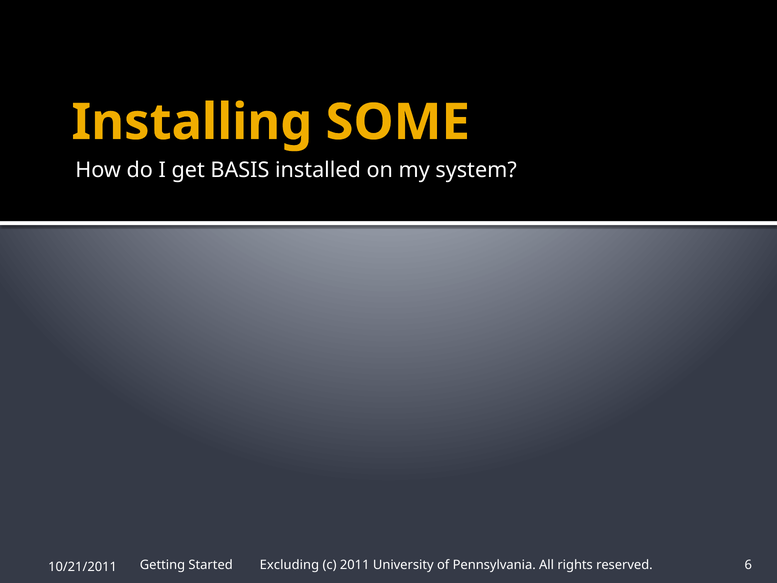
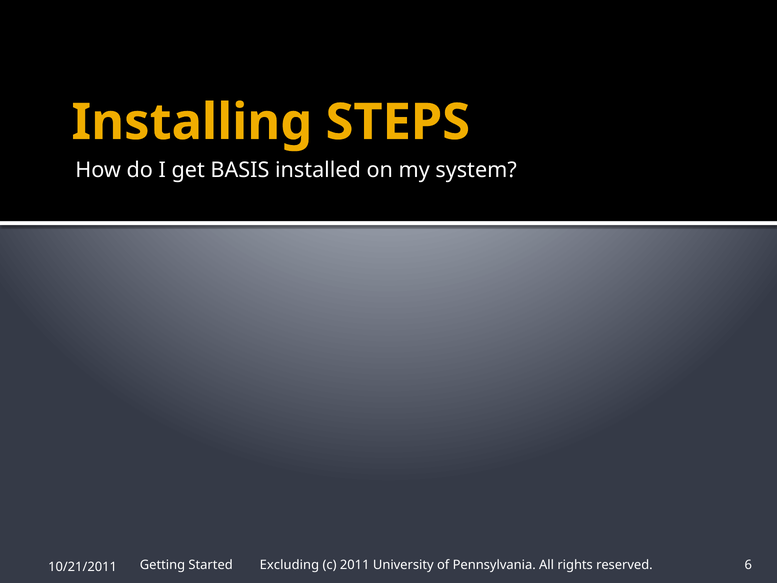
SOME: SOME -> STEPS (398, 122)
